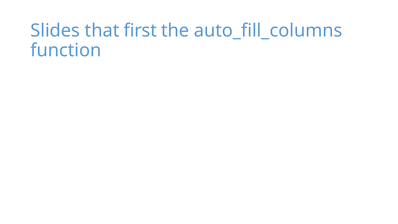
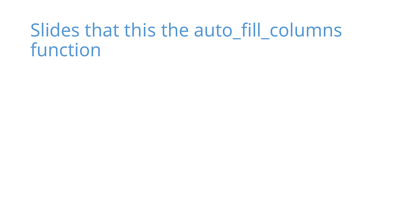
first: first -> this (140, 31)
